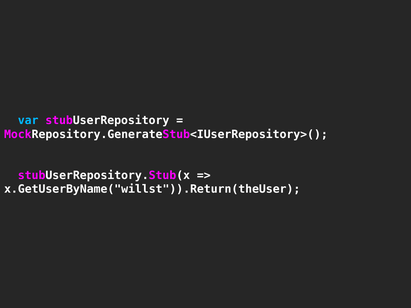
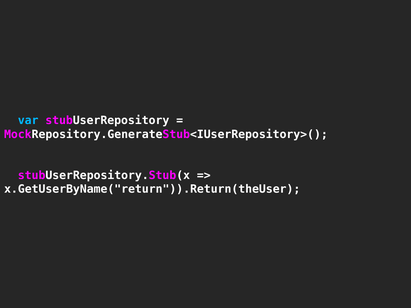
x.GetUserByName("willst")).Return(theUser: x.GetUserByName("willst")).Return(theUser -> x.GetUserByName("return")).Return(theUser (152, 189)
